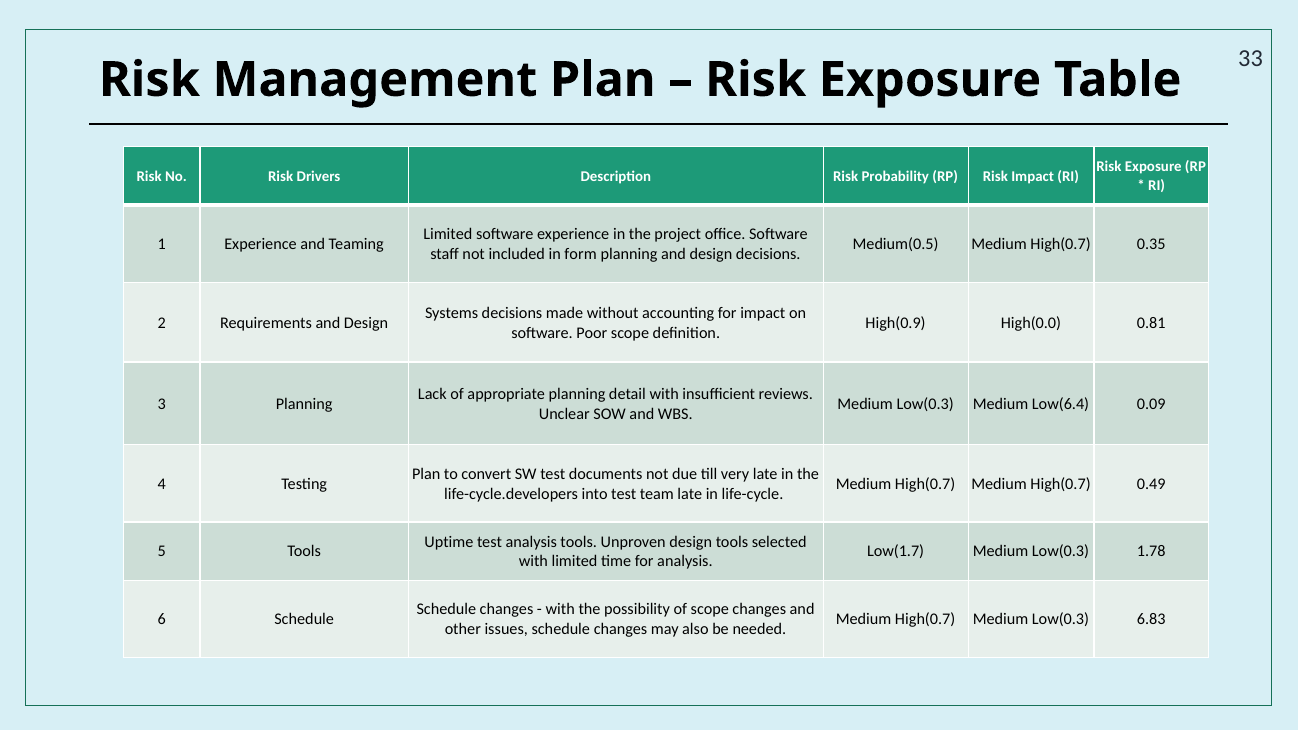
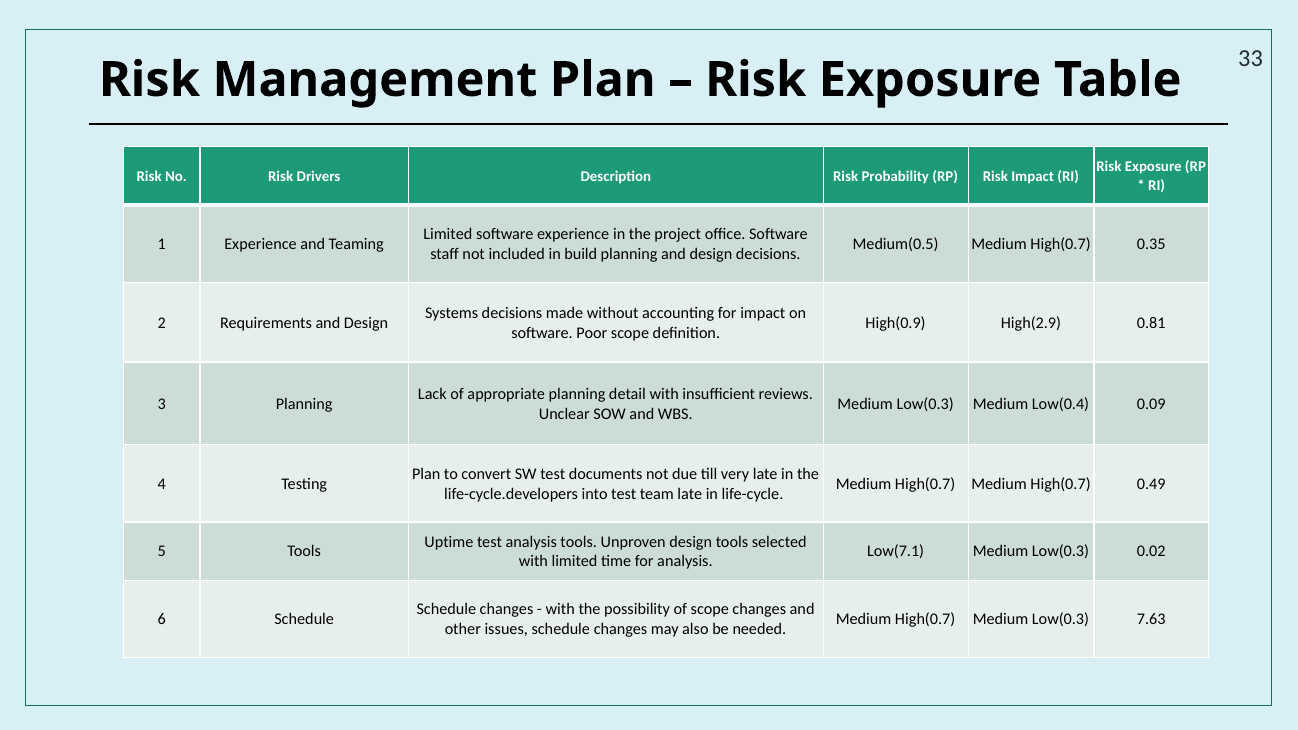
form: form -> build (581, 254)
High(0.0: High(0.0 -> High(2.9 (1031, 323)
Low(6.4: Low(6.4 -> Low(0.4 (1061, 404)
Low(1.7: Low(1.7 -> Low(7.1 (896, 552)
1.78: 1.78 -> 0.02 (1151, 552)
6.83: 6.83 -> 7.63 (1151, 619)
